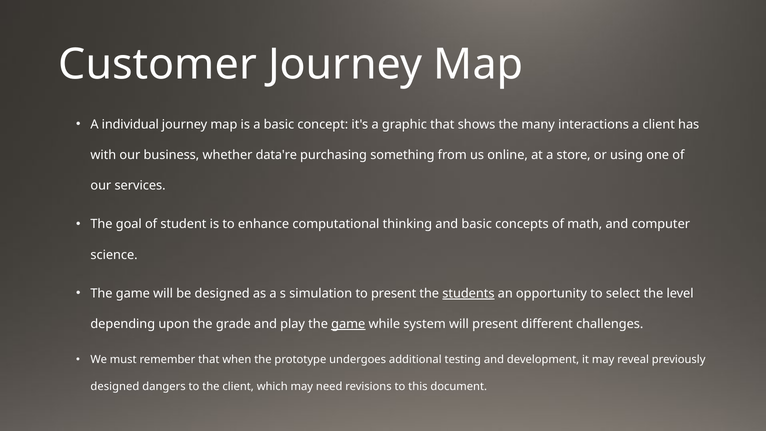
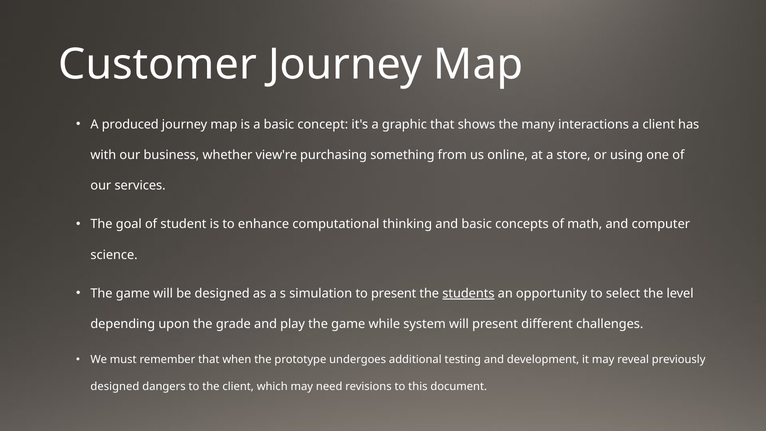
individual: individual -> produced (130, 124)
data're: data're -> view're (276, 155)
game underline: present -> none (348, 324)
